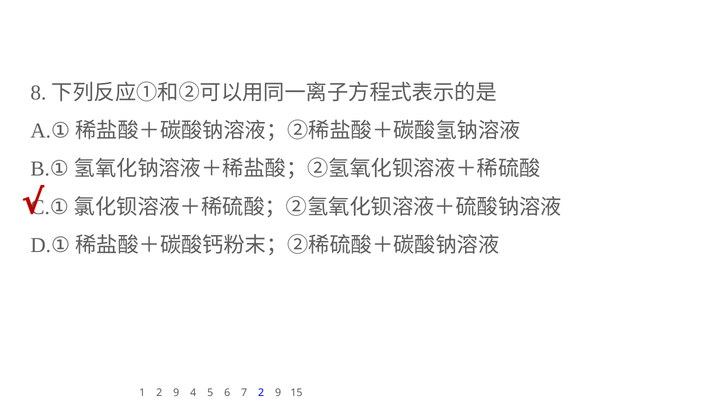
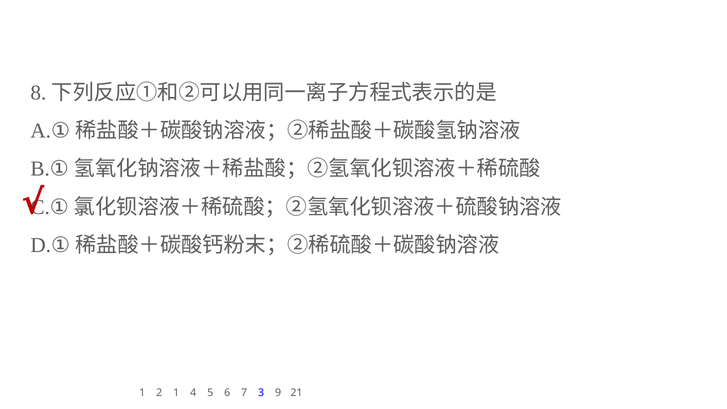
1 2 9: 9 -> 1 (176, 393)
7 2: 2 -> 3 (261, 393)
15: 15 -> 21 (296, 393)
